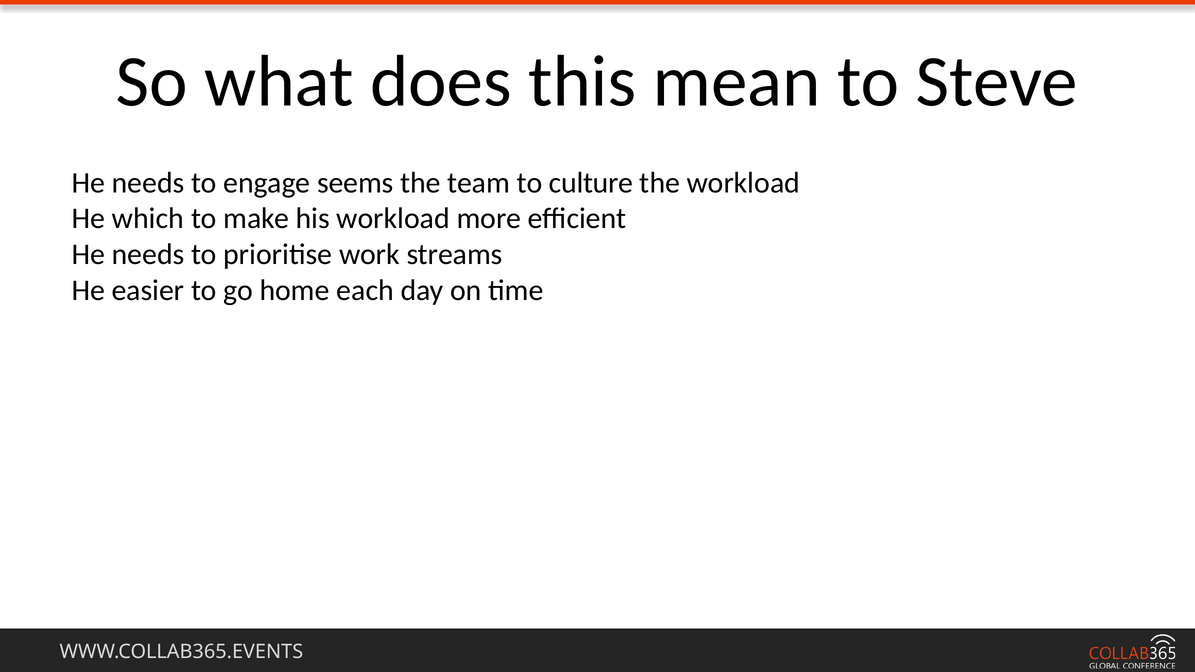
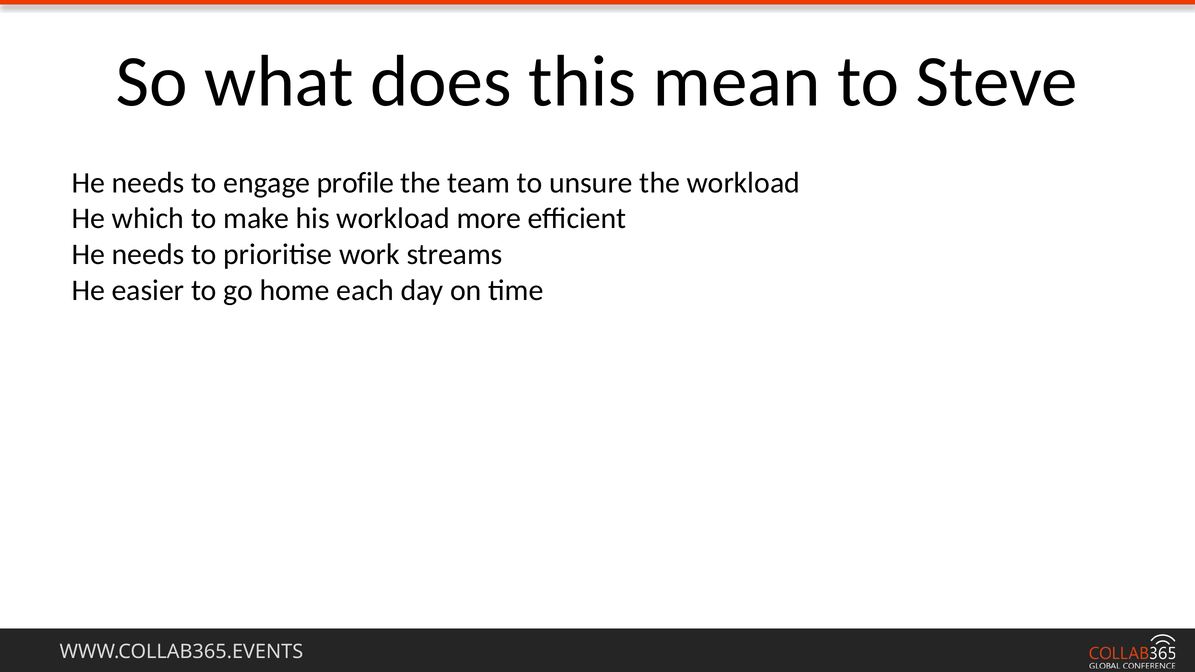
seems: seems -> profile (355, 183)
culture: culture -> unsure (591, 183)
